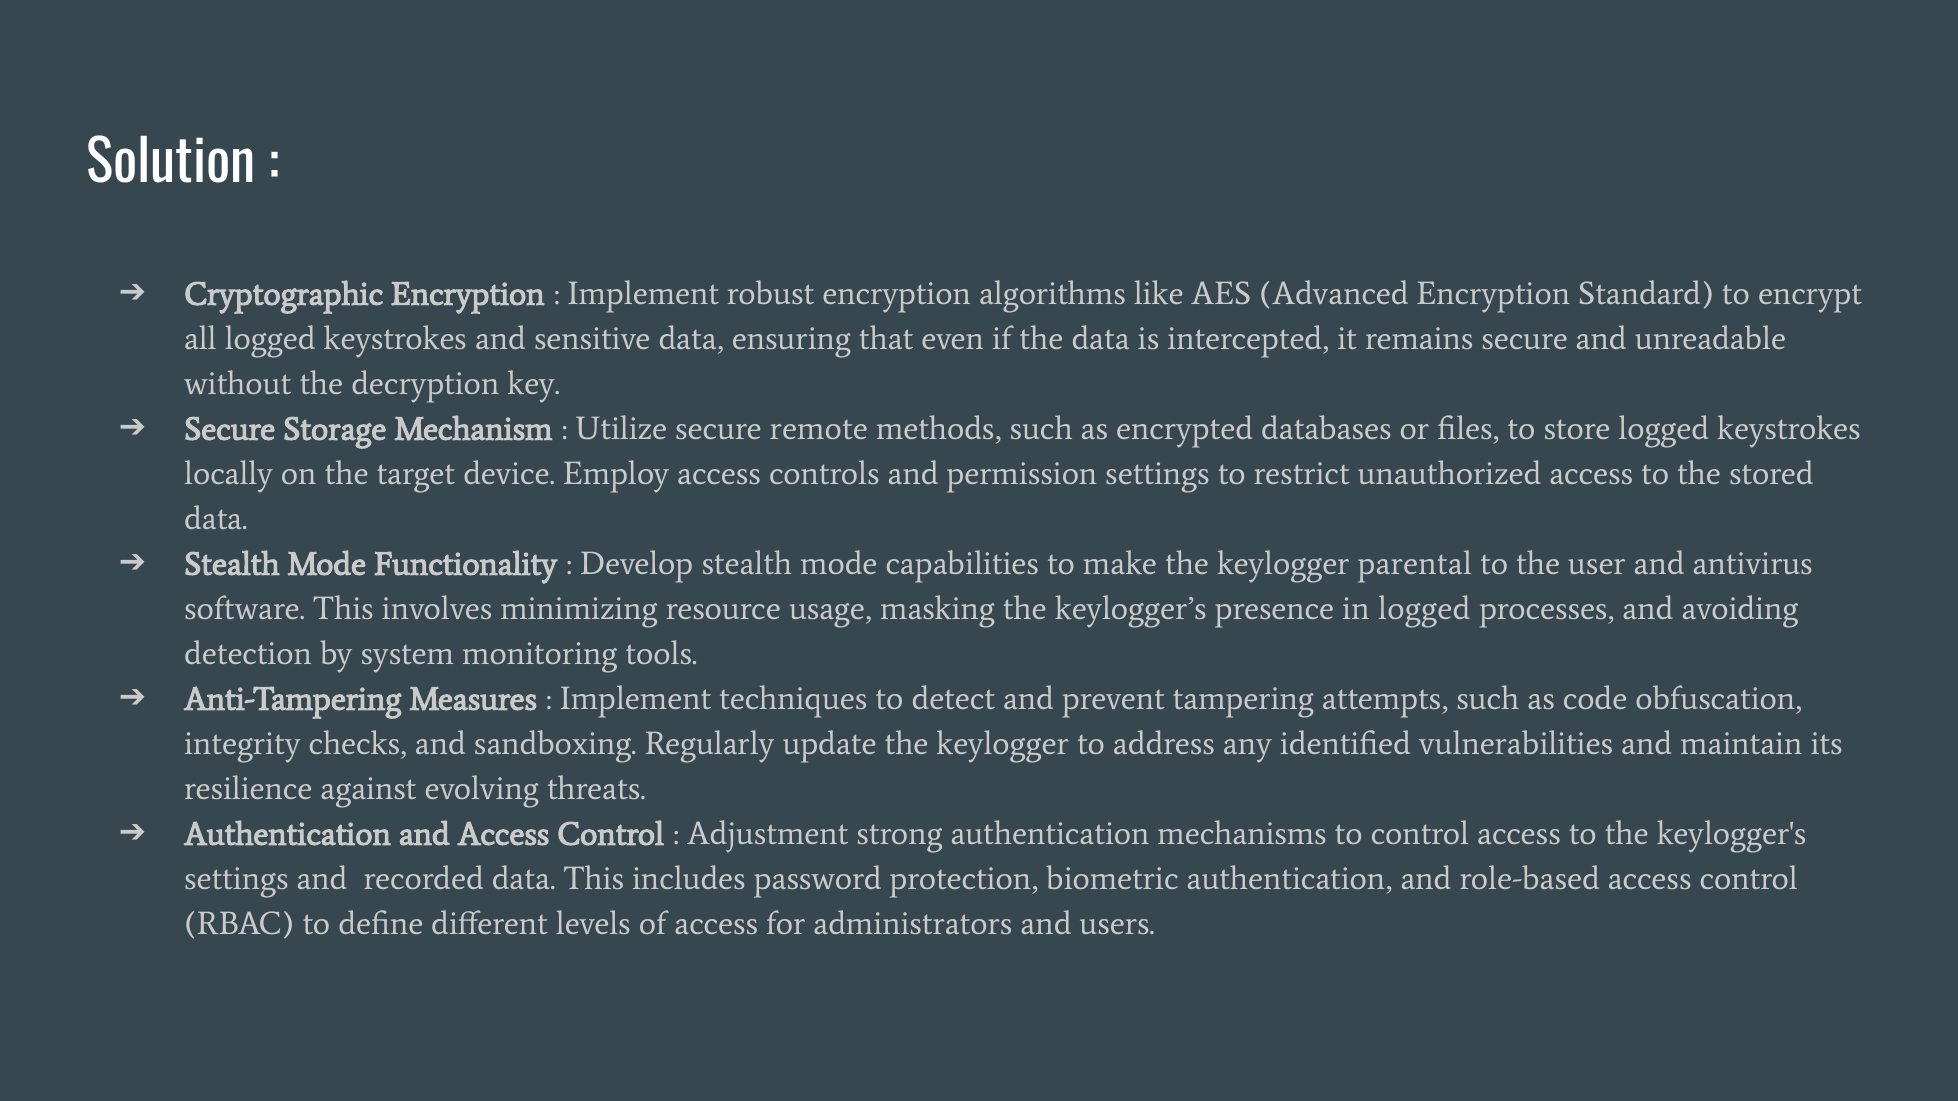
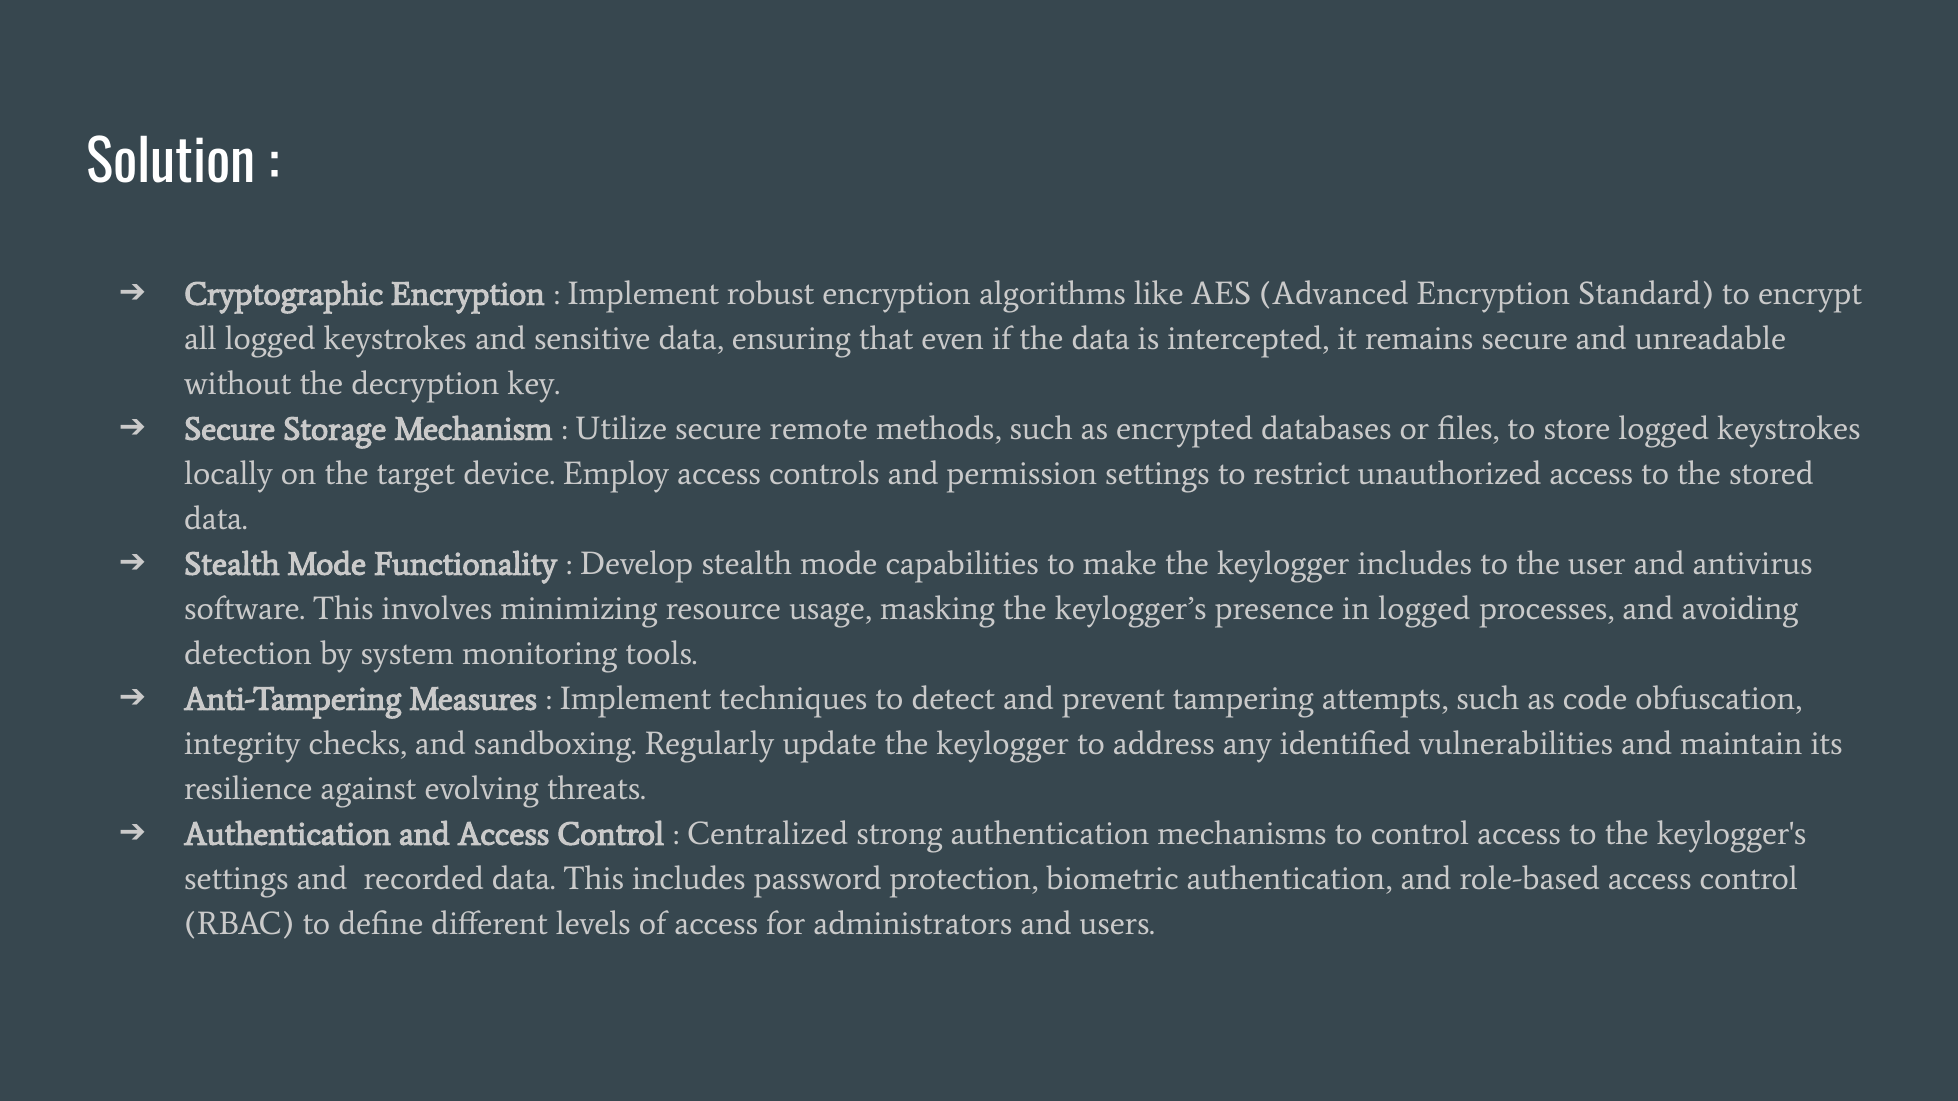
keylogger parental: parental -> includes (1415, 564)
Adjustment: Adjustment -> Centralized (768, 834)
